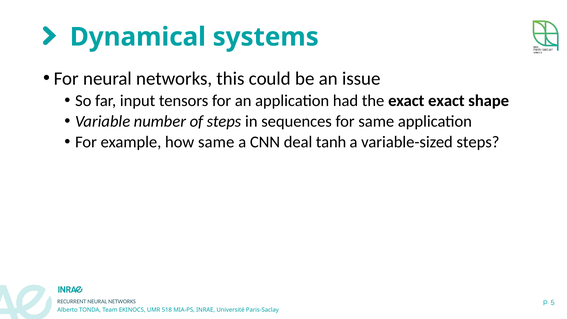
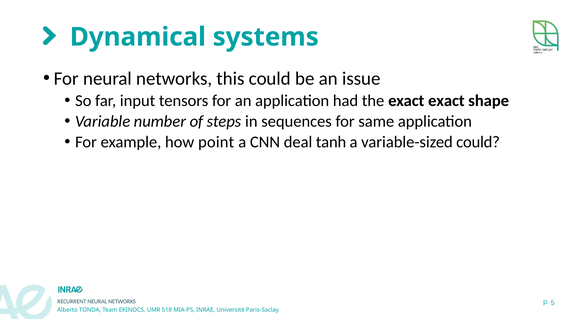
how same: same -> point (216, 142)
variable-sized steps: steps -> could (478, 142)
